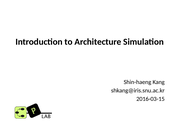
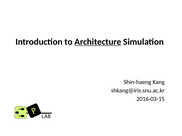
Architecture underline: none -> present (98, 42)
